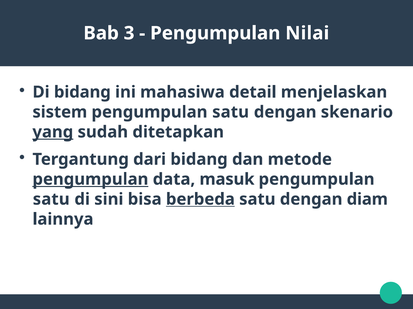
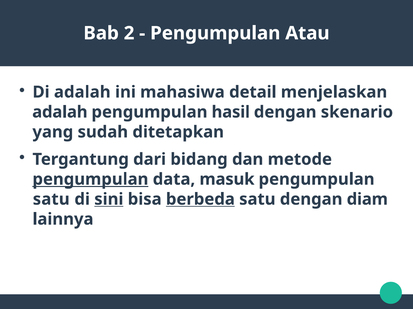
3: 3 -> 2 (129, 33)
Nilai: Nilai -> Atau (307, 33)
Di bidang: bidang -> adalah (82, 92)
sistem: sistem -> adalah (60, 112)
satu: satu -> hasil (231, 112)
yang underline: present -> none (53, 132)
sini underline: none -> present (109, 200)
